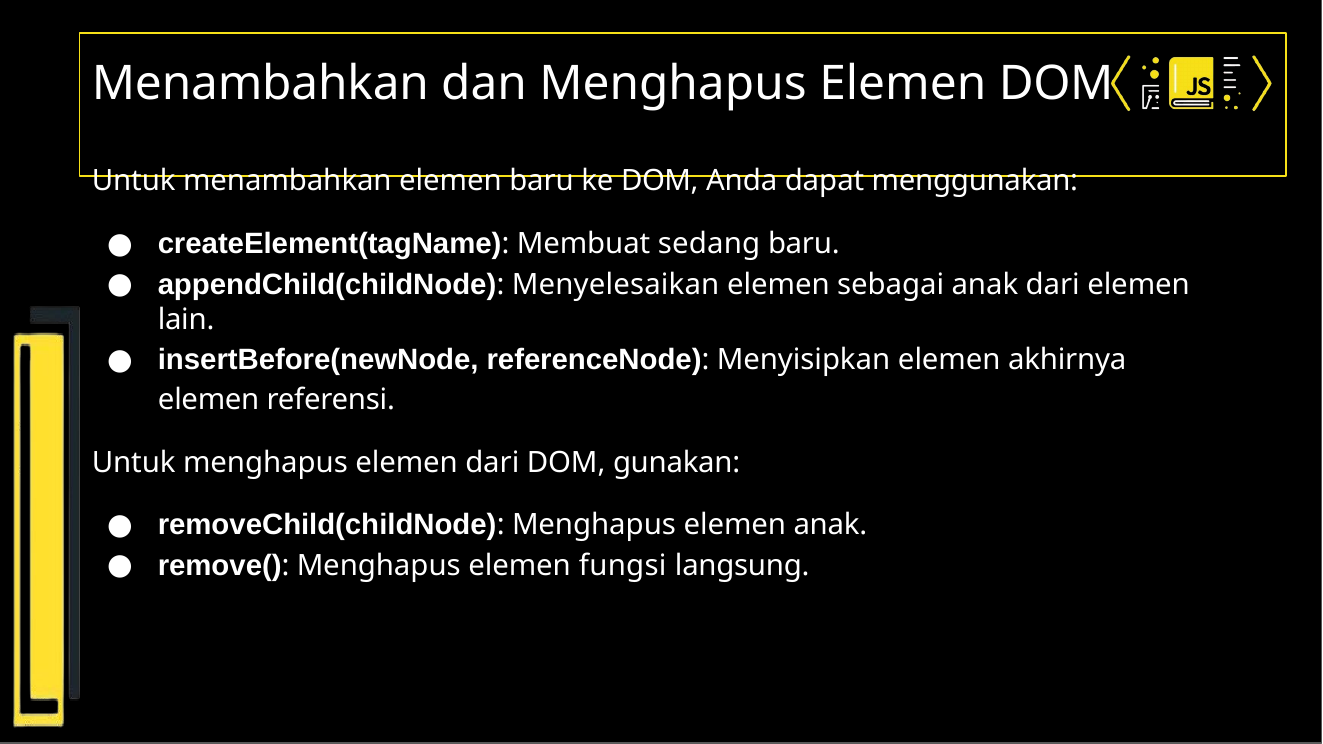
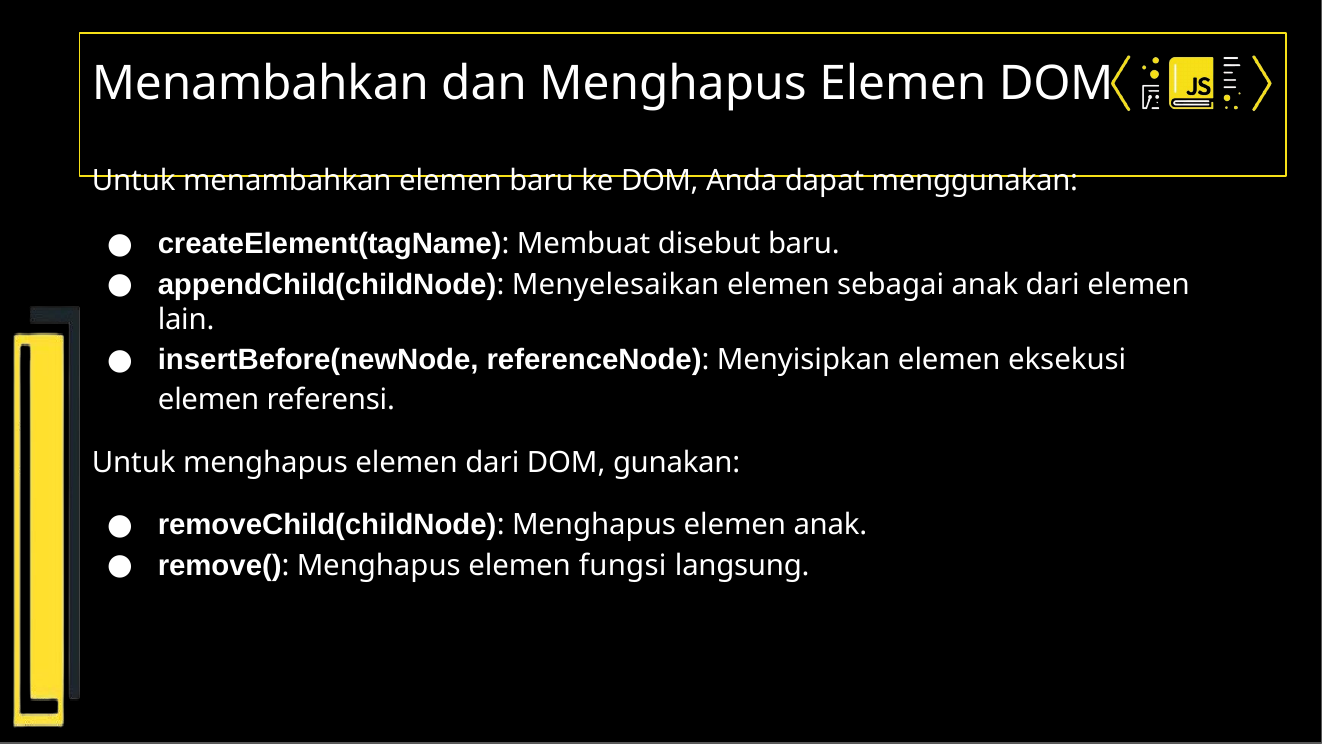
sedang: sedang -> disebut (709, 244)
akhirnya: akhirnya -> eksekusi (1067, 360)
